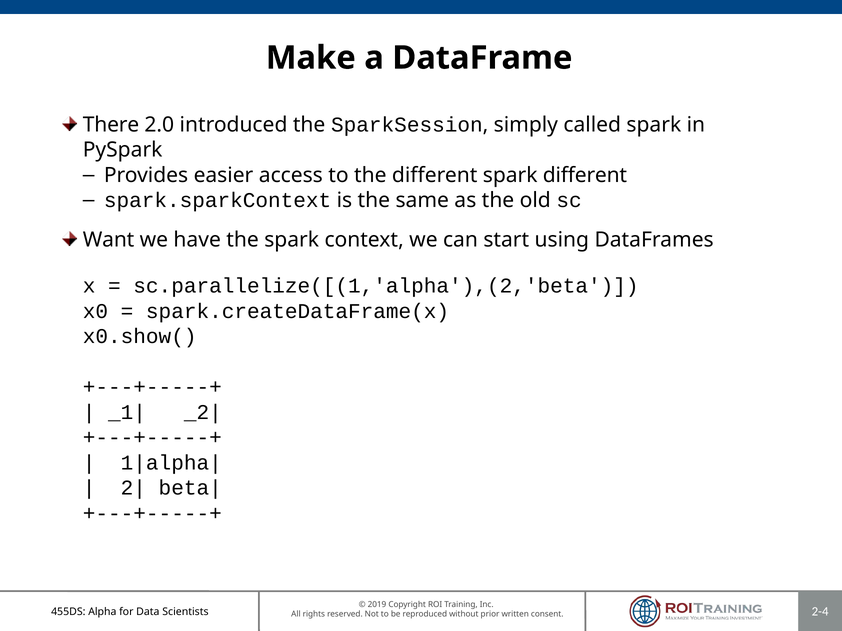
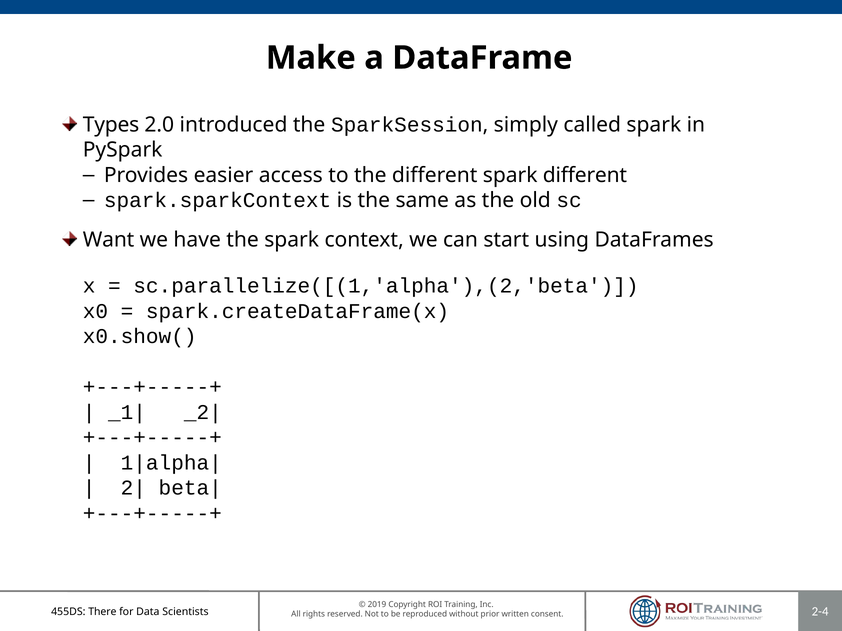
There: There -> Types (111, 125)
Alpha: Alpha -> There (102, 612)
